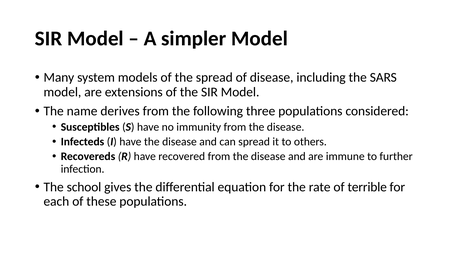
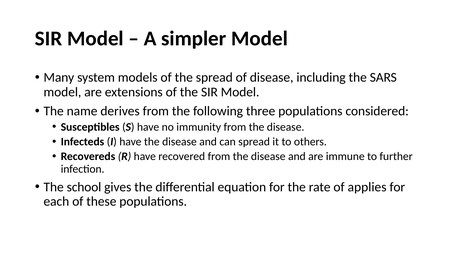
terrible: terrible -> applies (367, 187)
